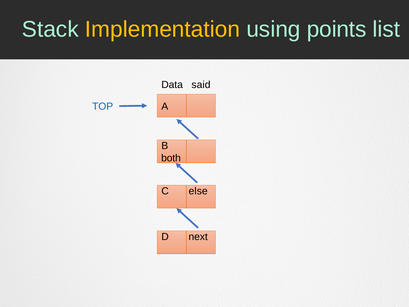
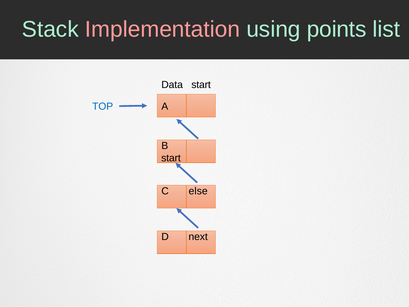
Implementation colour: yellow -> pink (163, 29)
Data said: said -> start (201, 85)
both: both -> start (171, 158)
